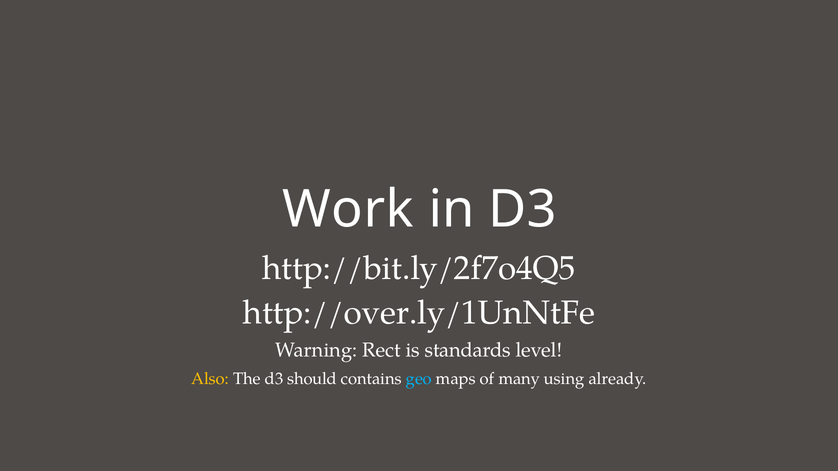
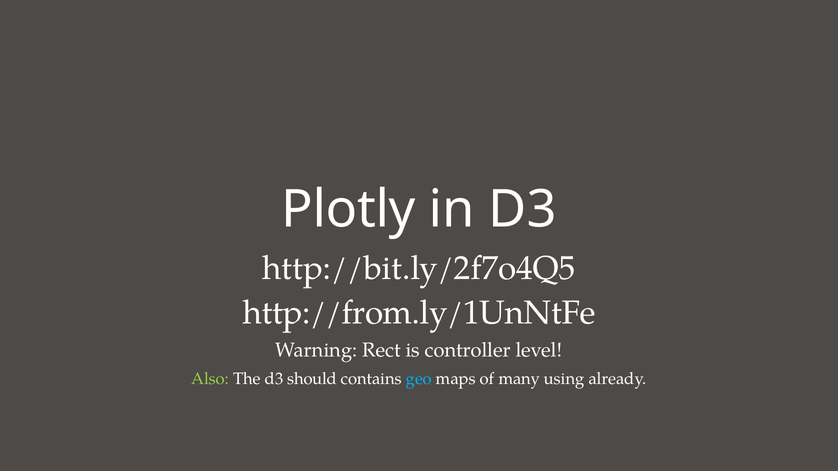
Work: Work -> Plotly (348, 209)
http://over.ly/1UnNtFe: http://over.ly/1UnNtFe -> http://from.ly/1UnNtFe (419, 313)
standards: standards -> controller (468, 351)
Also colour: yellow -> light green (210, 379)
